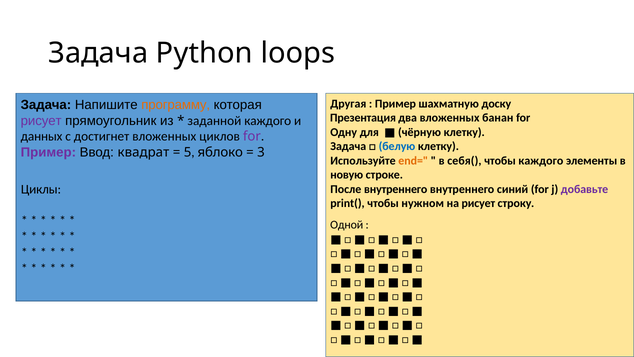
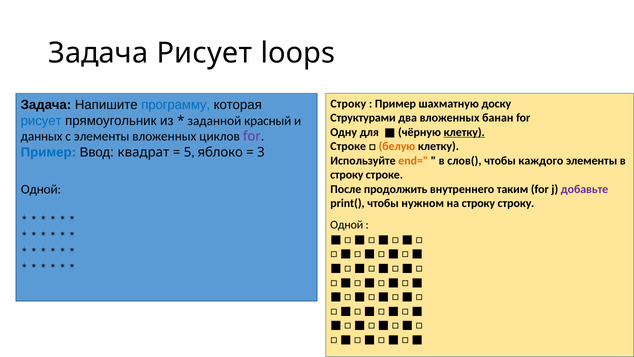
Задача Python: Python -> Рисует (204, 53)
программу colour: orange -> blue (176, 105)
Другая: Другая -> Строку (348, 103)
Презентация: Презентация -> Структурами (363, 118)
рисует colour: purple -> blue (41, 121)
заданной каждого: каждого -> красный (268, 121)
клетку underline: none -> present (464, 132)
с достигнет: достигнет -> элементы (102, 136)
Задача: Задача -> Строке (348, 146)
белую colour: blue -> orange (397, 146)
Пример colour: purple -> blue (48, 152)
себя(: себя( -> слов( (464, 161)
новую: новую -> строку (347, 175)
Циклы: Циклы -> Одной (41, 189)
После внутреннего: внутреннего -> продолжить (396, 189)
синий: синий -> таким (513, 189)
на рисует: рисует -> строку (478, 203)
